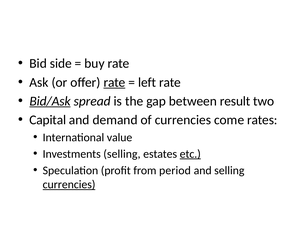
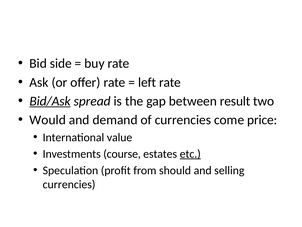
rate underline: present -> none (114, 82)
Capital: Capital -> Would (48, 120)
rates: rates -> price (262, 120)
Investments selling: selling -> course (122, 154)
period: period -> should (175, 170)
currencies underline: present -> none (69, 184)
